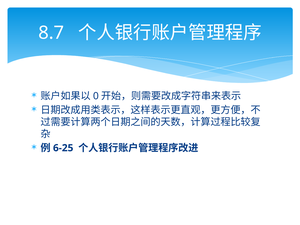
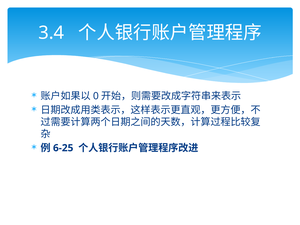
8.7: 8.7 -> 3.4 (51, 33)
